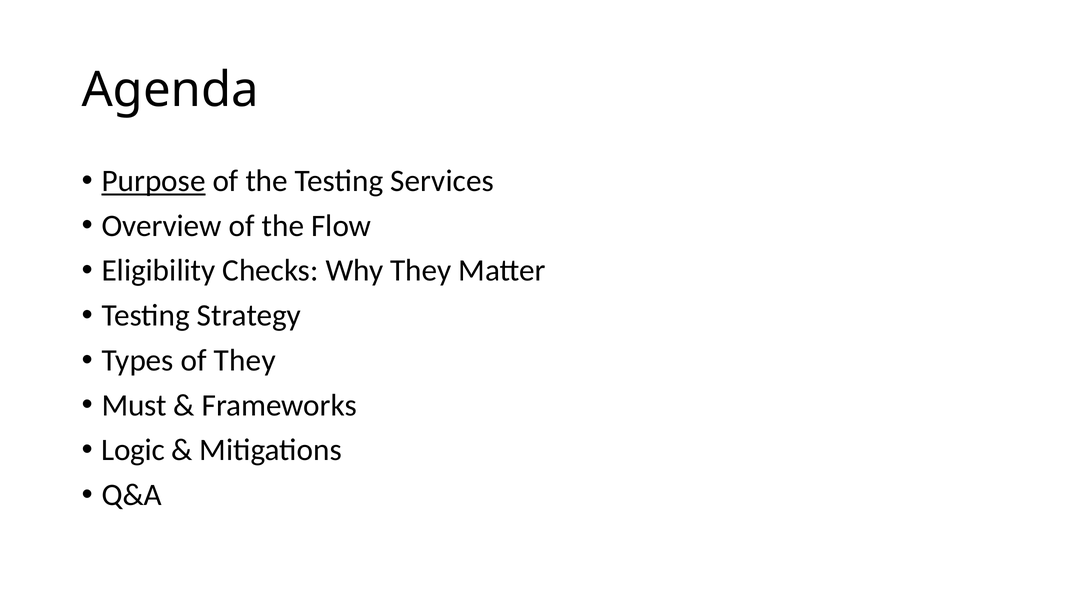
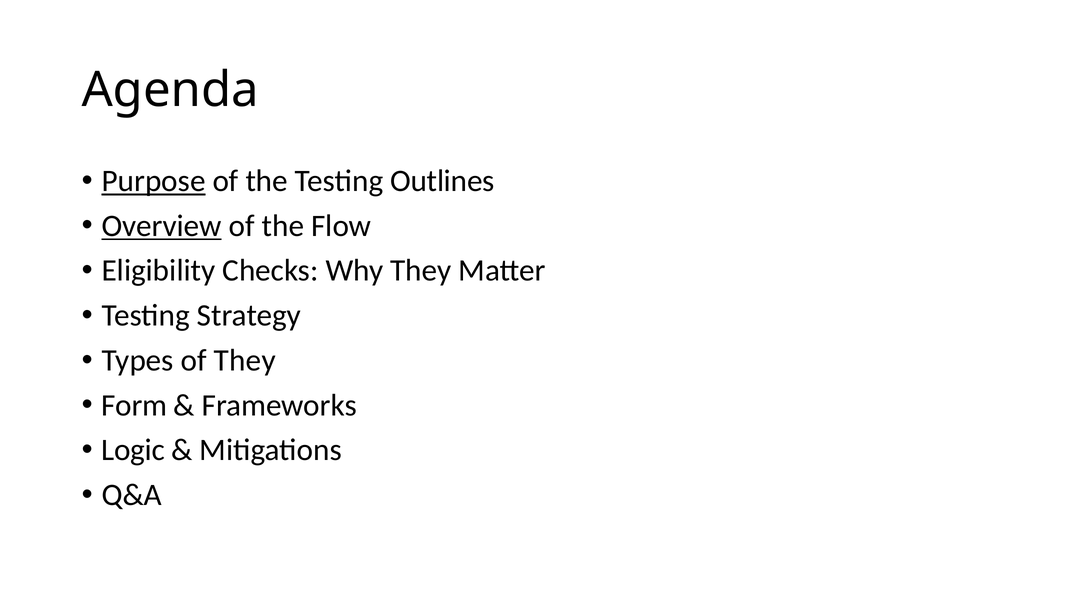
Services: Services -> Outlines (442, 181)
Overview underline: none -> present (162, 226)
Must: Must -> Form (134, 406)
